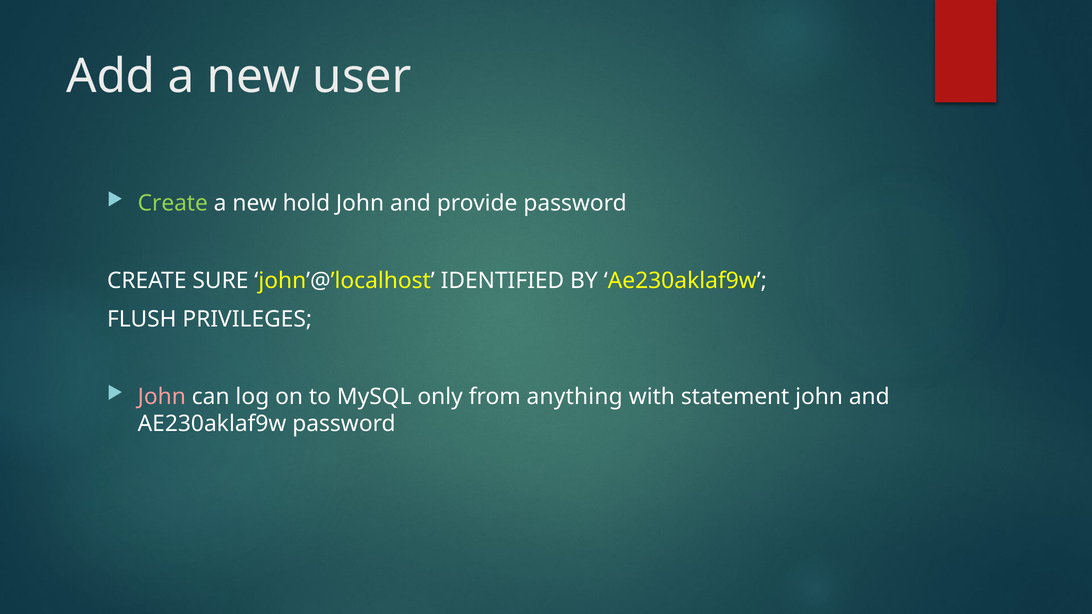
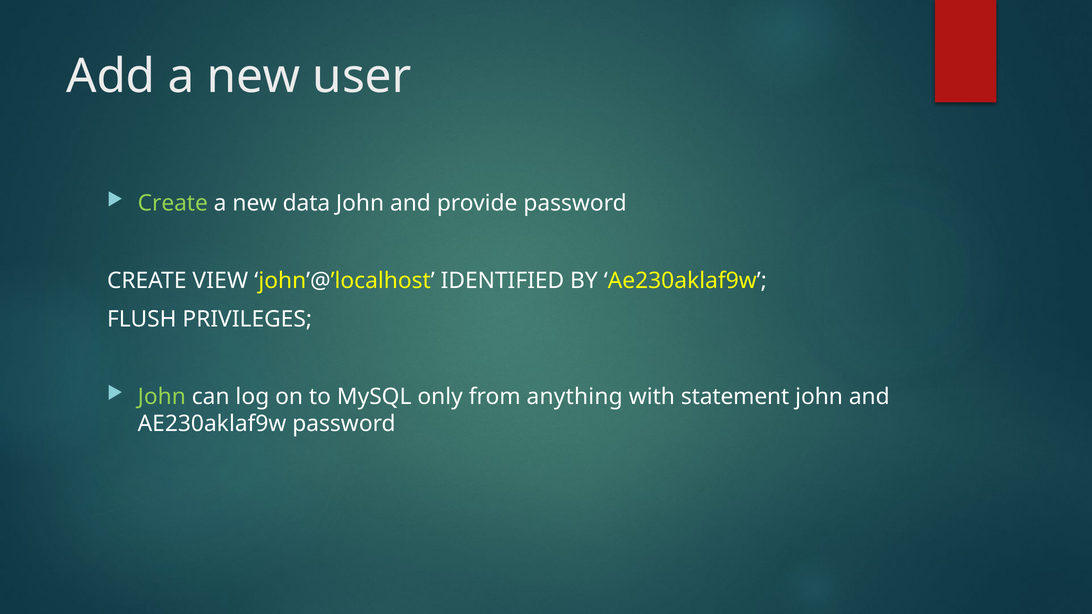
hold: hold -> data (306, 203)
SURE: SURE -> VIEW (220, 281)
John colour: pink -> light green (162, 397)
